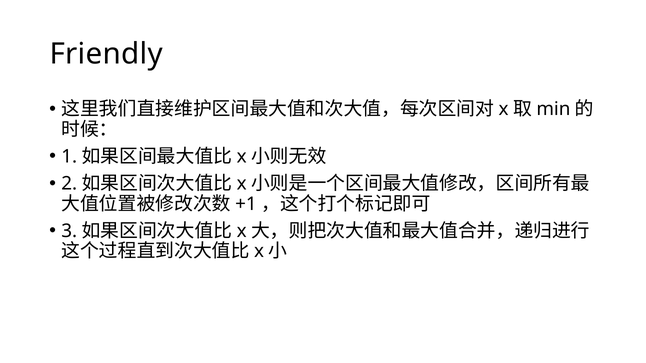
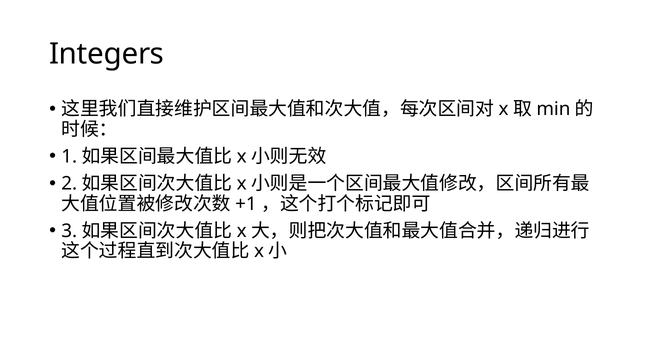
Friendly: Friendly -> Integers (107, 54)
